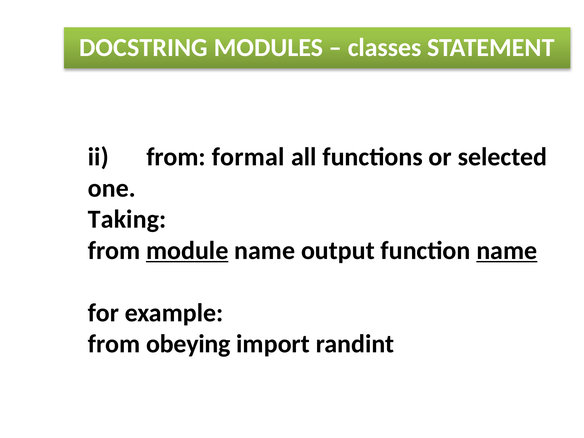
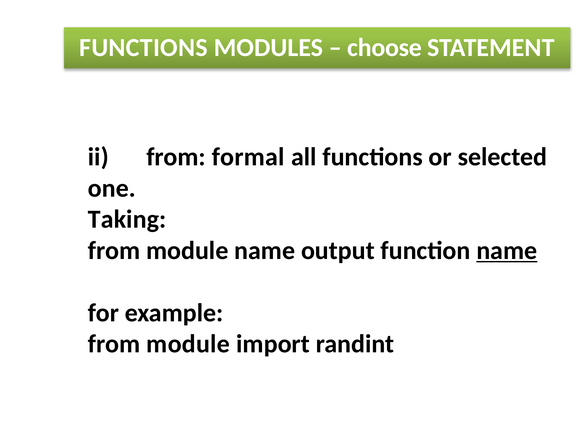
DOCSTRING: DOCSTRING -> FUNCTIONS (143, 48)
classes: classes -> choose (385, 48)
module underline: present -> none (187, 250)
obeying: obeying -> module (188, 344)
